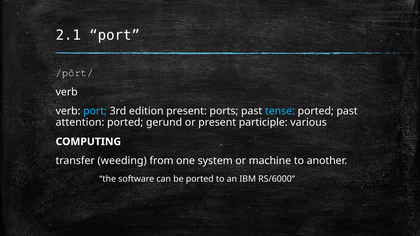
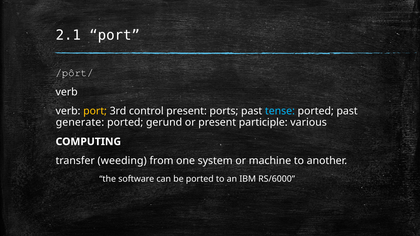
port colour: light blue -> yellow (95, 111)
edition: edition -> control (146, 111)
attention: attention -> generate (80, 123)
